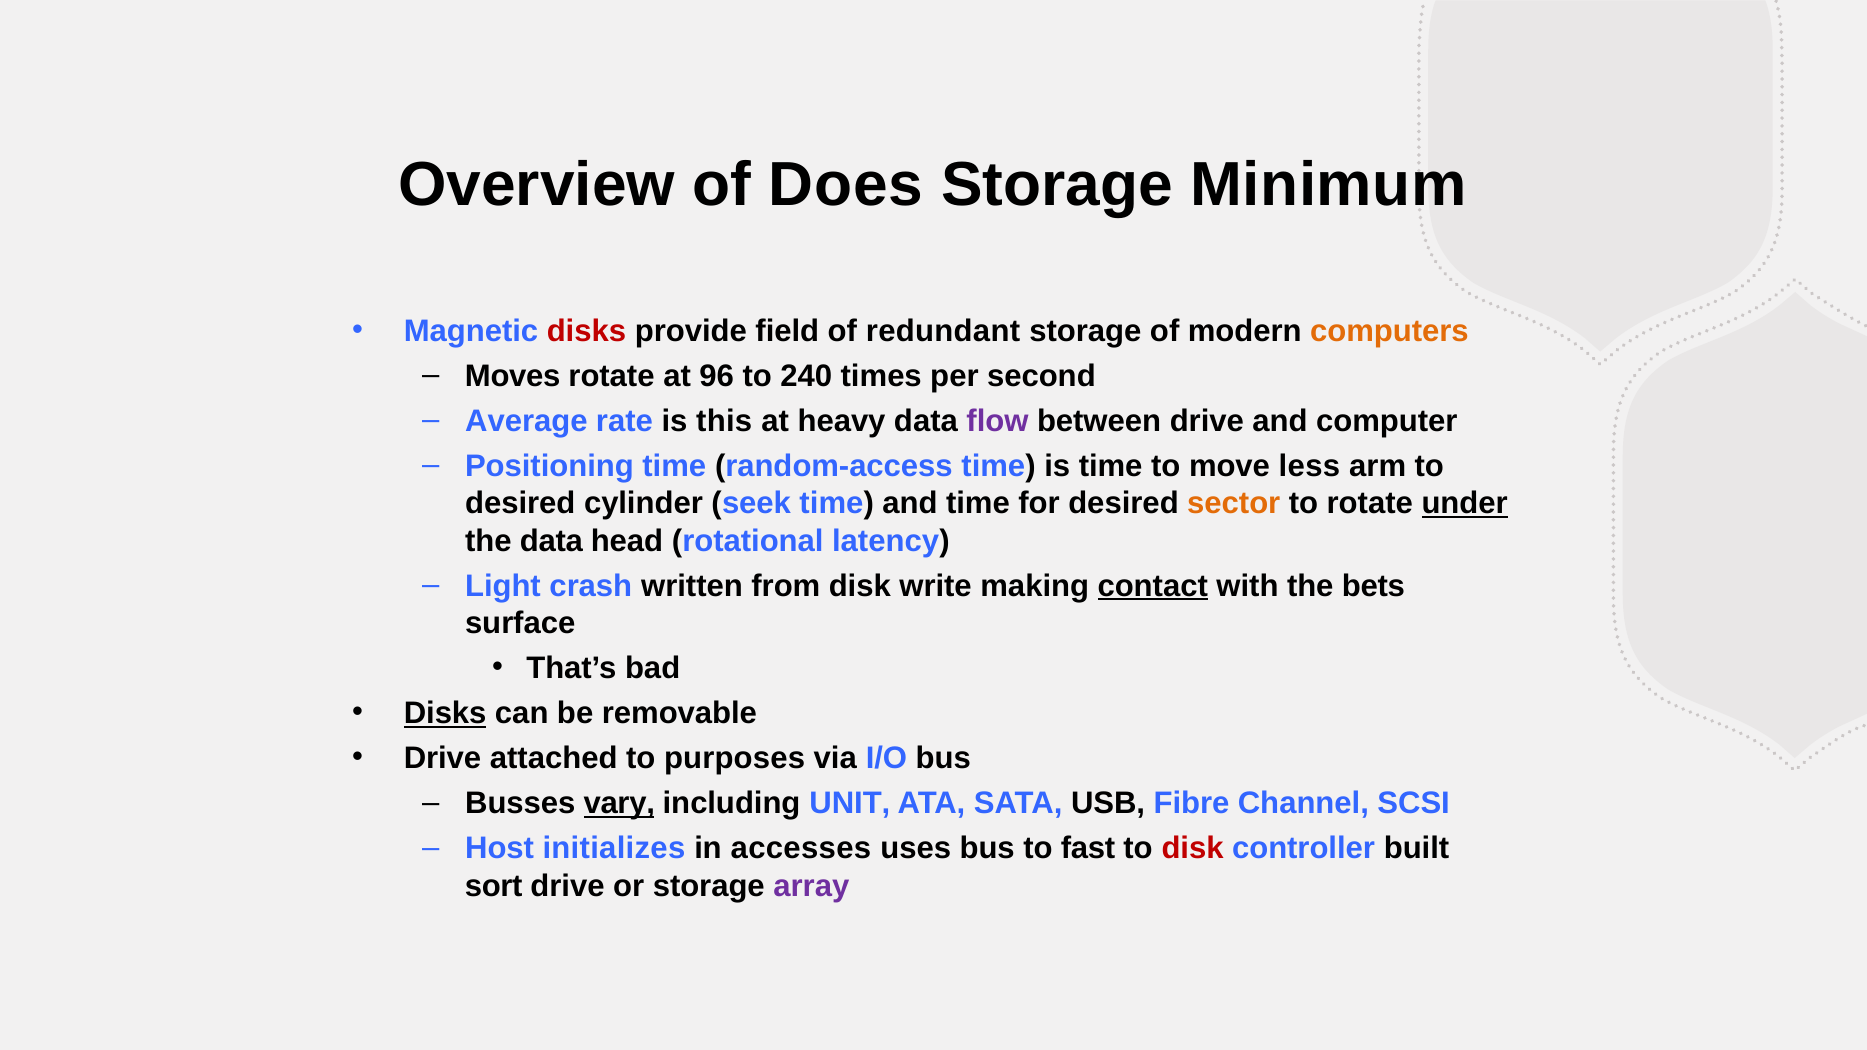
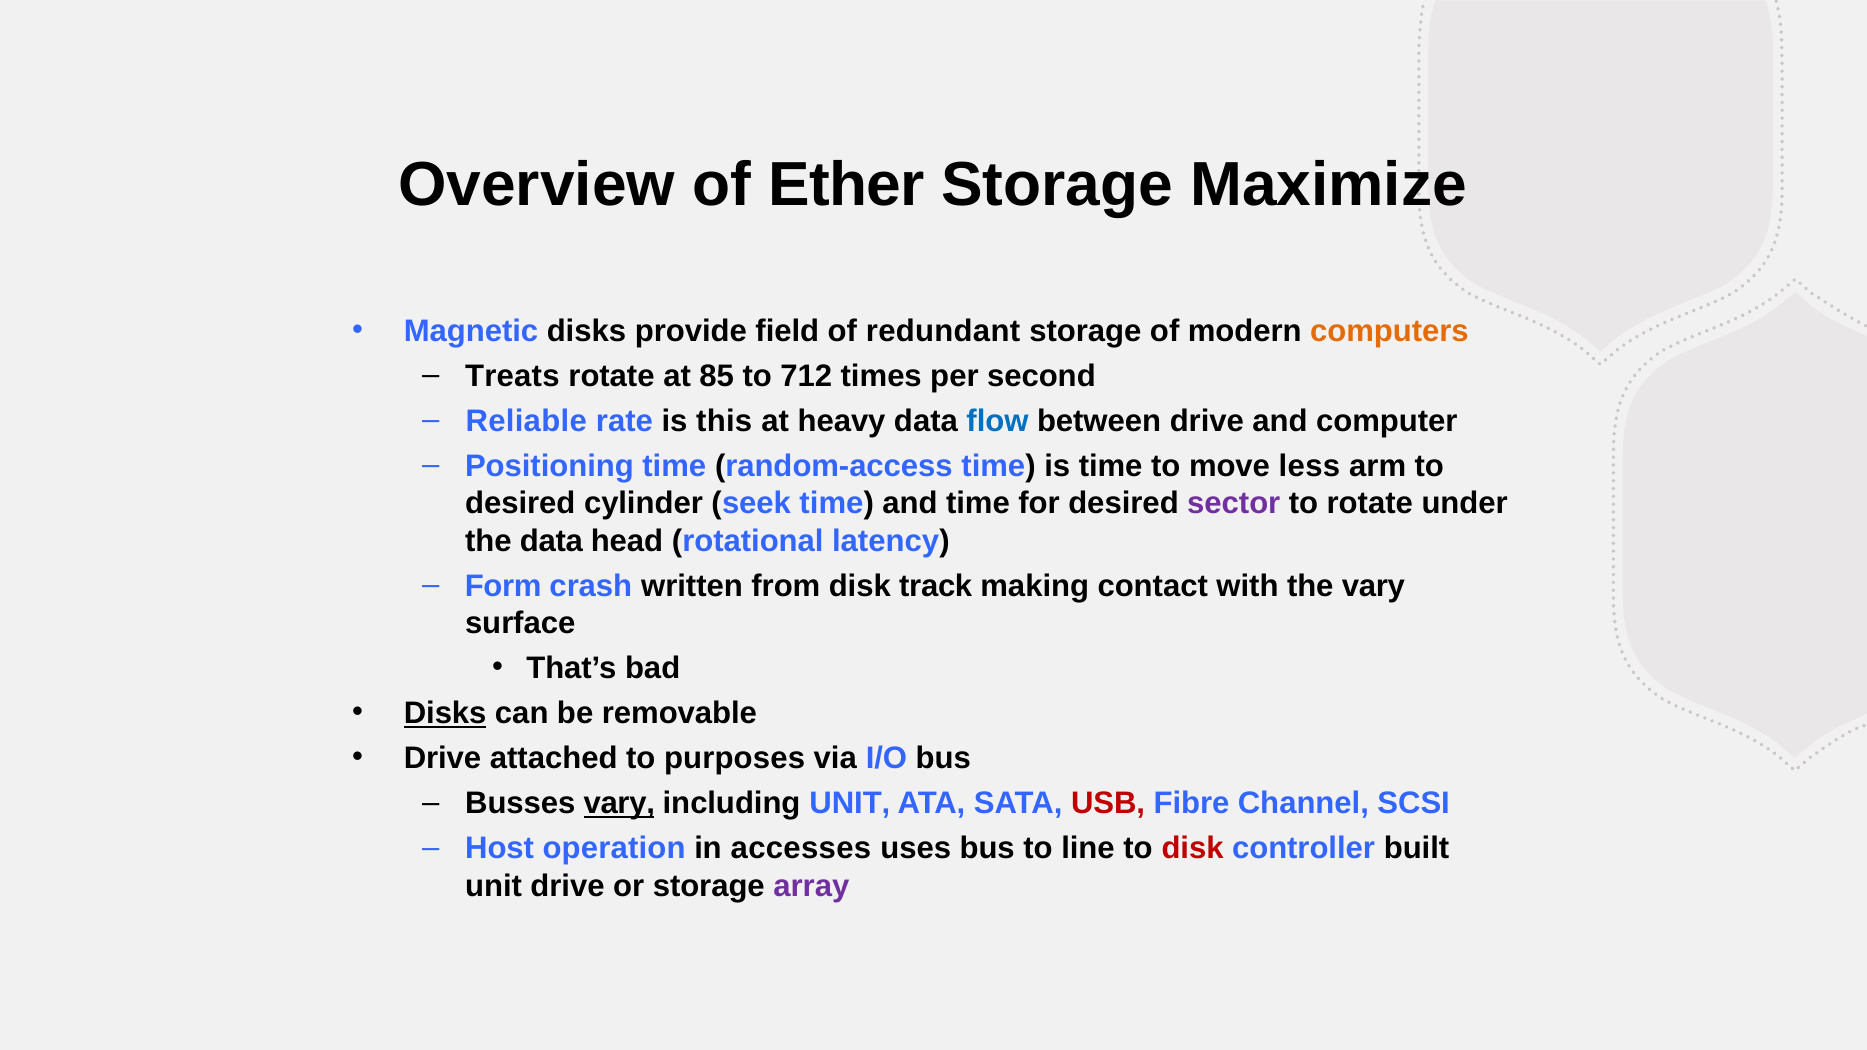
Does: Does -> Ether (847, 185)
Minimum: Minimum -> Maximize (1329, 185)
disks colour: red -> black (586, 331)
Moves: Moves -> Treats (512, 376)
96: 96 -> 85 (717, 376)
240: 240 -> 712 (806, 376)
Average: Average -> Reliable (526, 421)
flow colour: purple -> blue (997, 421)
sector colour: orange -> purple (1234, 504)
under underline: present -> none (1465, 504)
Light: Light -> Form (503, 586)
write: write -> track (936, 586)
contact underline: present -> none (1153, 586)
the bets: bets -> vary (1373, 586)
USB colour: black -> red (1108, 804)
initializes: initializes -> operation (614, 849)
fast: fast -> line (1088, 849)
sort: sort -> unit (494, 886)
